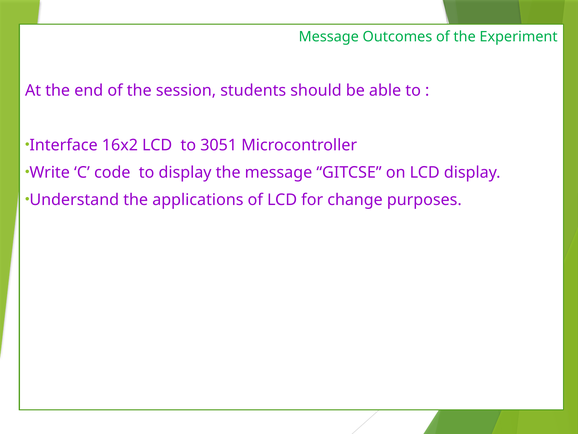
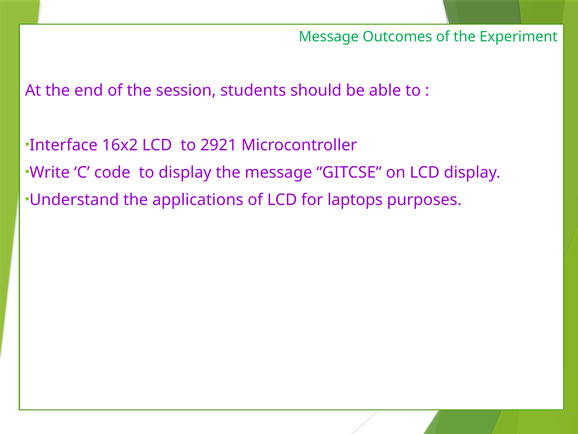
3051: 3051 -> 2921 (219, 145)
change: change -> laptops (355, 200)
